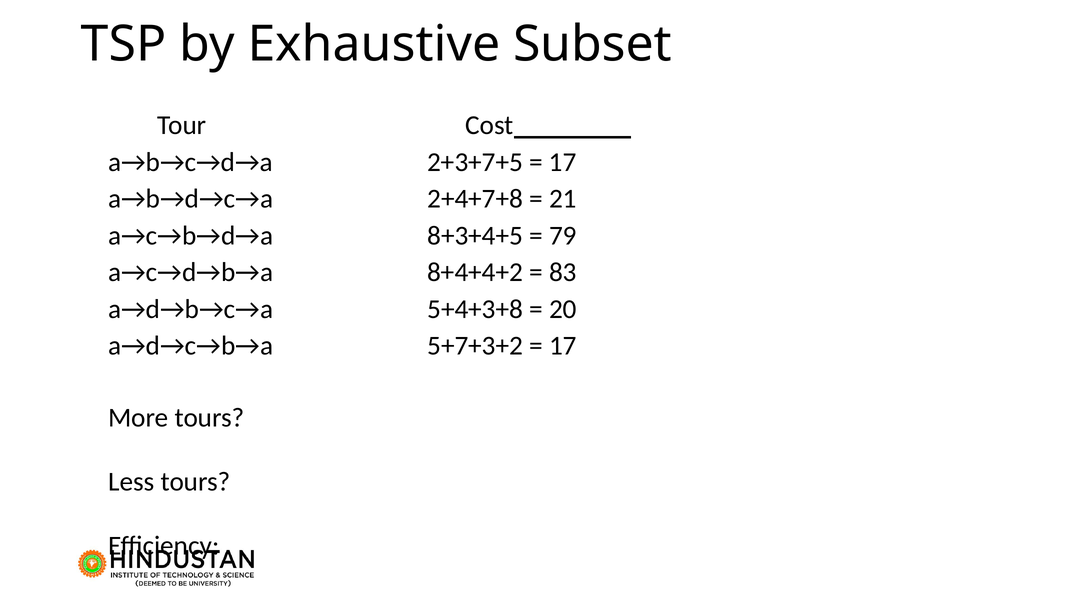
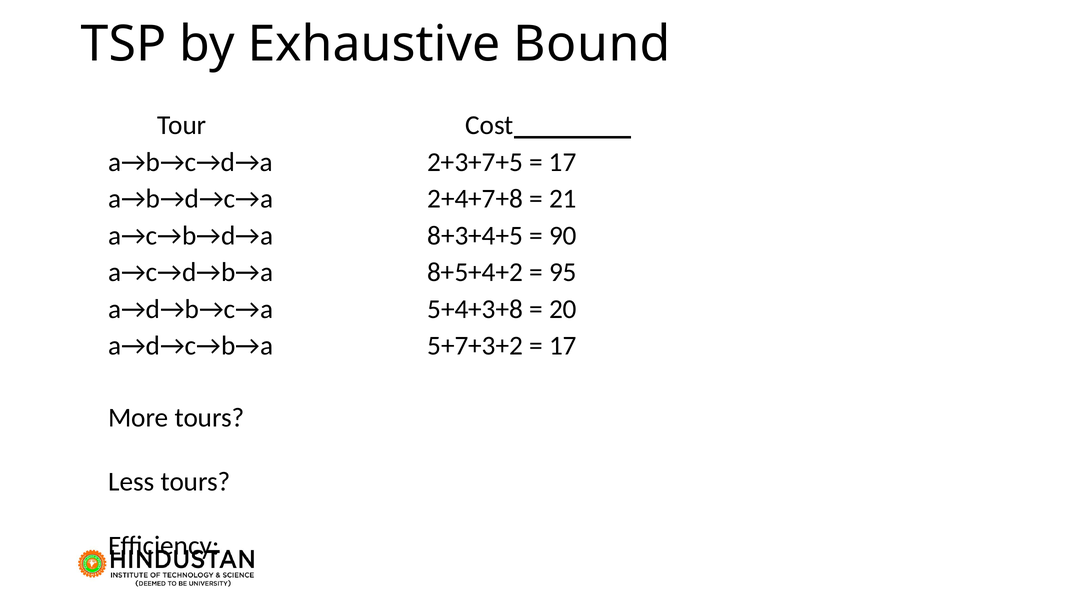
Subset: Subset -> Bound (592, 44)
79: 79 -> 90 (563, 236)
8+4+4+2: 8+4+4+2 -> 8+5+4+2 (475, 272)
83: 83 -> 95 (563, 272)
